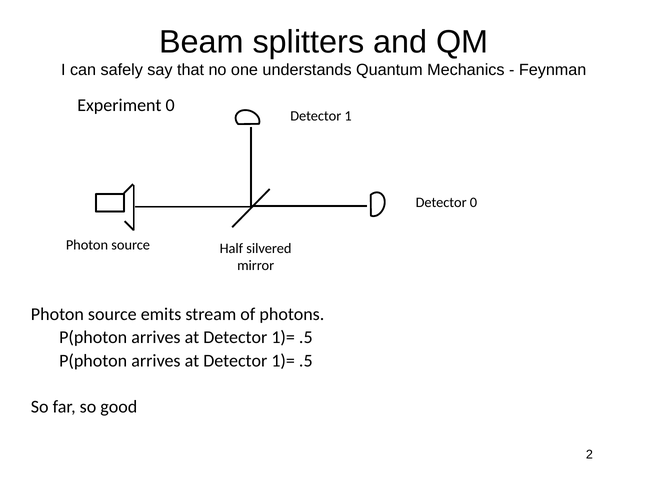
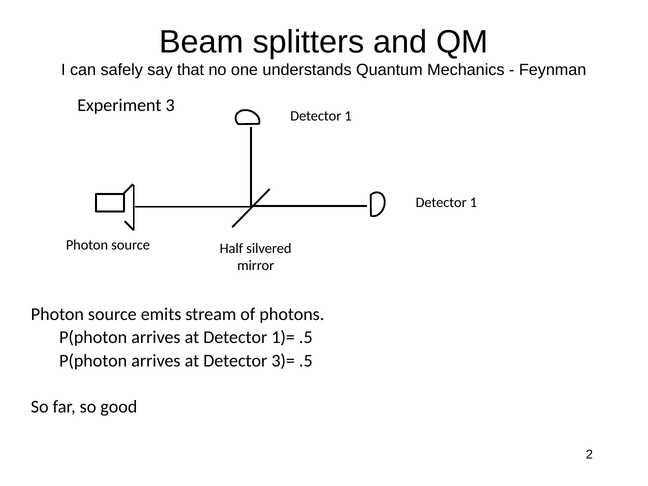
Experiment 0: 0 -> 3 (170, 105)
0: 0 -> 1 (473, 202)
1)=: 1)= -> 3)= (283, 361)
